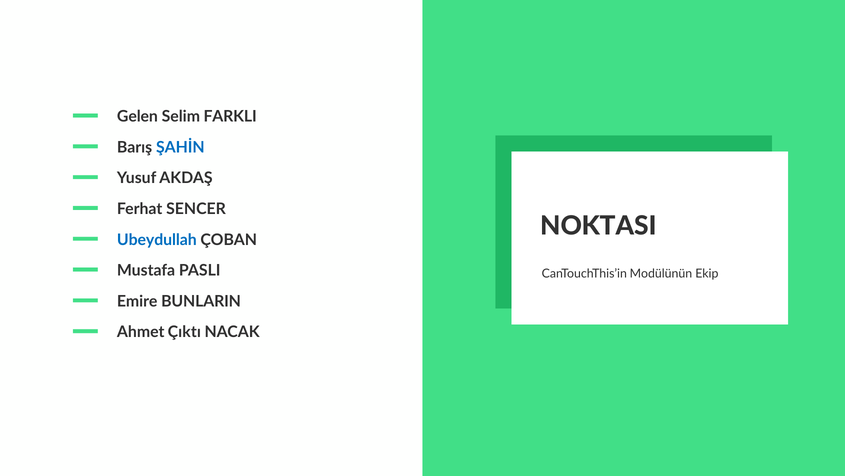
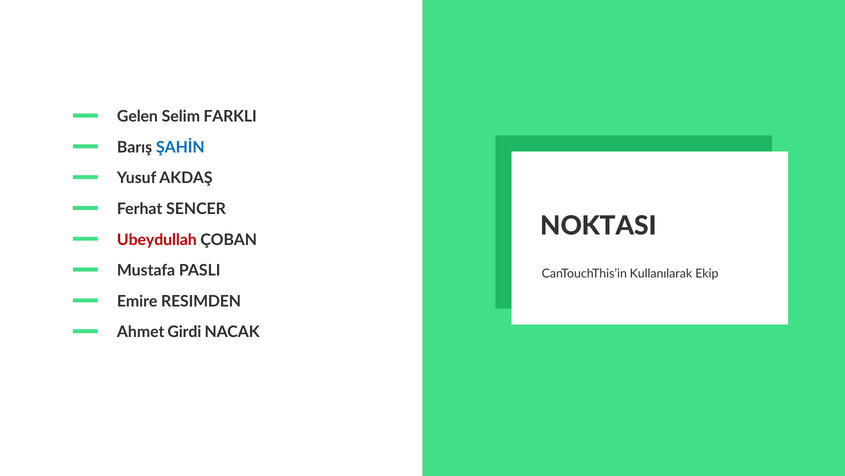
Ubeydullah colour: blue -> red (157, 240)
Modülünün: Modülünün -> Kullanılarak (661, 273)
BUNLARIN: BUNLARIN -> RESIMDEN (201, 301)
Çıktı: Çıktı -> Girdi (184, 332)
